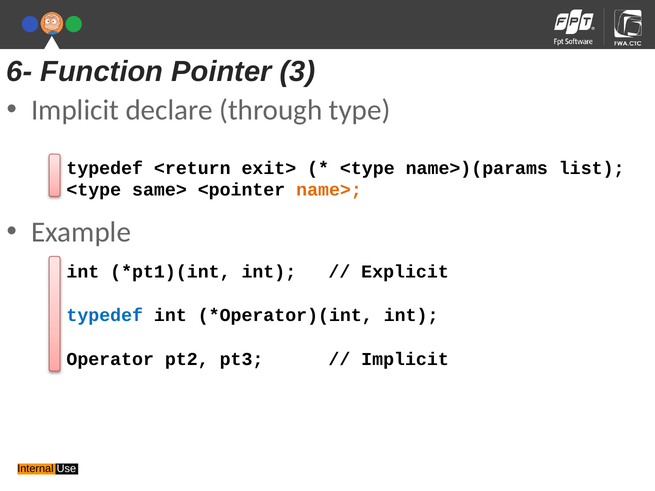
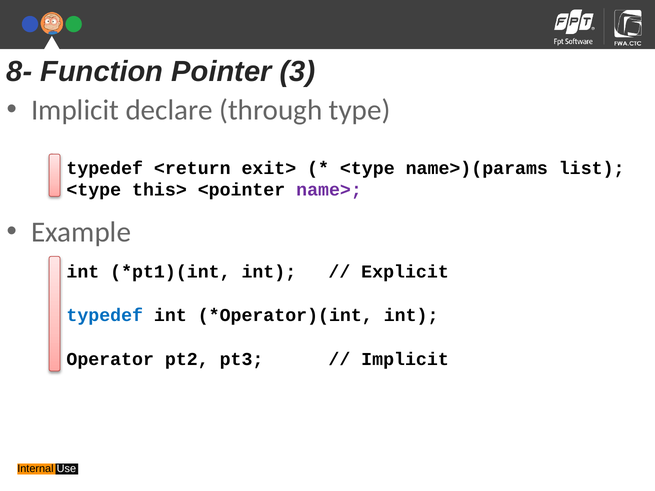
6-: 6- -> 8- (19, 72)
same>: same> -> this> (159, 190)
name> colour: orange -> purple (329, 190)
